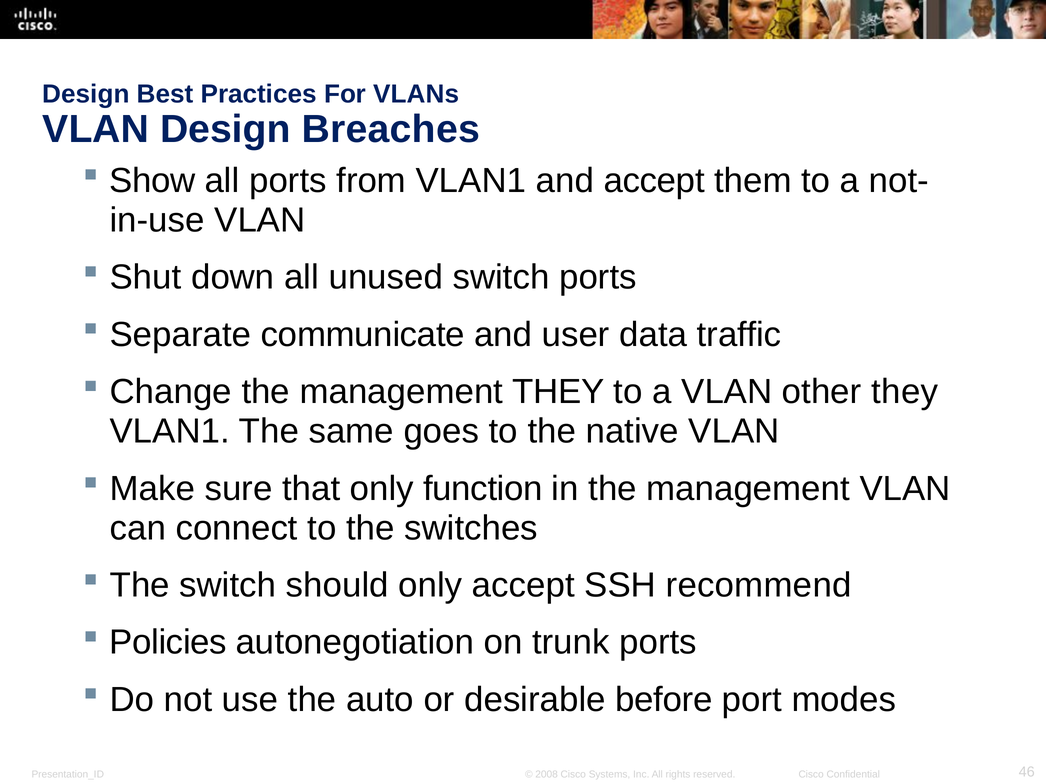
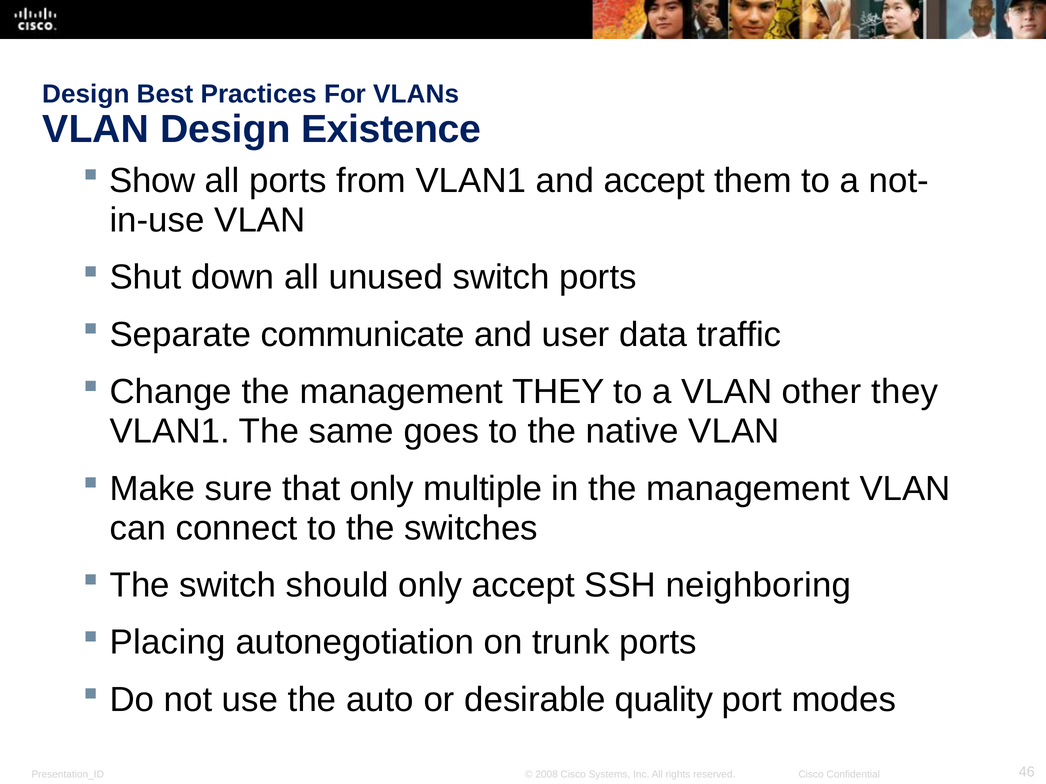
Breaches: Breaches -> Existence (391, 129)
function: function -> multiple (483, 489)
recommend: recommend -> neighboring (759, 586)
Policies: Policies -> Placing (168, 643)
before: before -> quality (664, 700)
